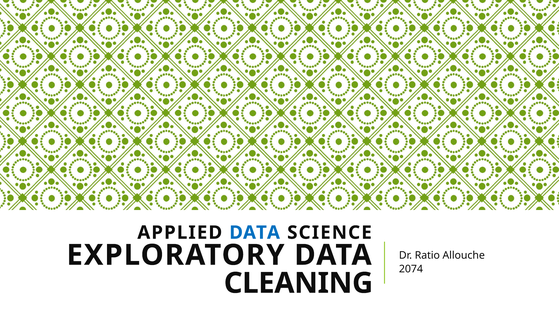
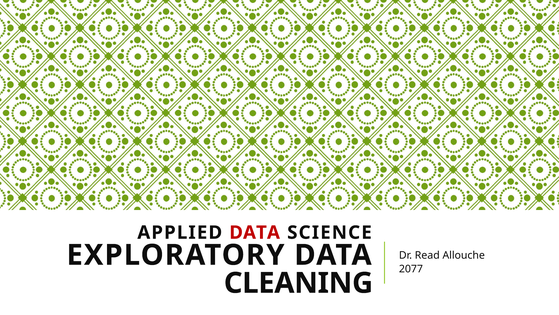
DATA colour: blue -> red (255, 232)
Ratio: Ratio -> Read (427, 255)
2074: 2074 -> 2077 (411, 269)
